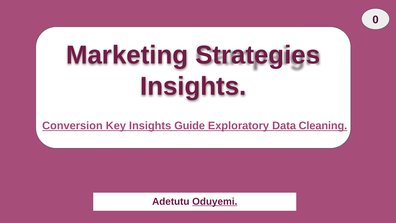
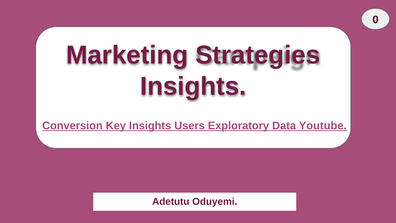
Guide: Guide -> Users (190, 126)
Cleaning: Cleaning -> Youtube (323, 126)
Oduyemi underline: present -> none (215, 201)
